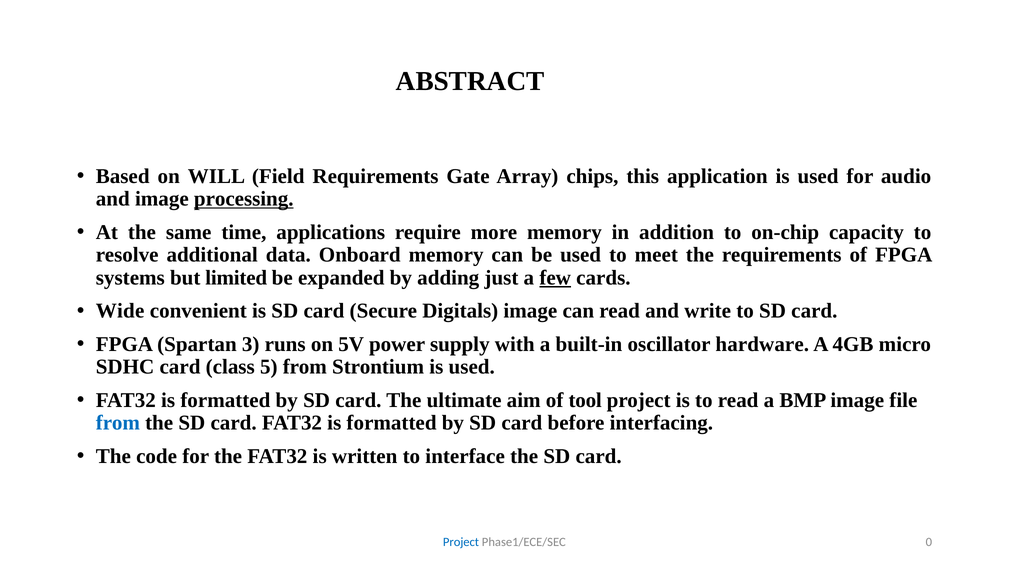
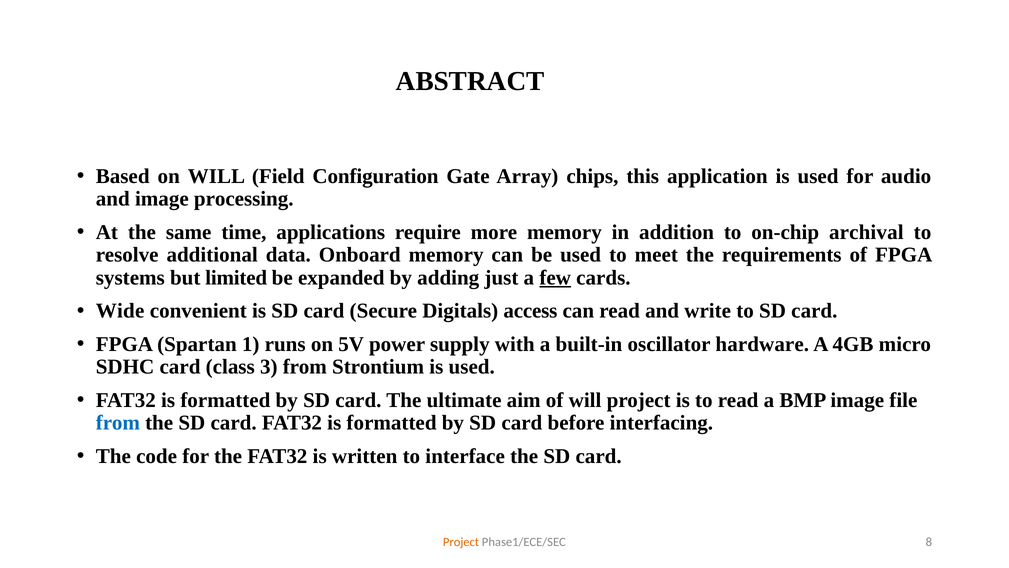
Field Requirements: Requirements -> Configuration (375, 176)
processing underline: present -> none (244, 199)
capacity: capacity -> archival (866, 232)
Digitals image: image -> access (530, 311)
3: 3 -> 1 (251, 344)
5: 5 -> 3 (269, 367)
of tool: tool -> will (585, 400)
Project colour: blue -> orange (461, 542)
0: 0 -> 8 (929, 542)
